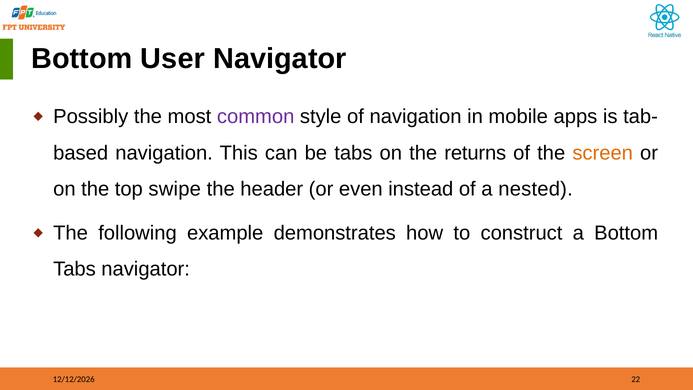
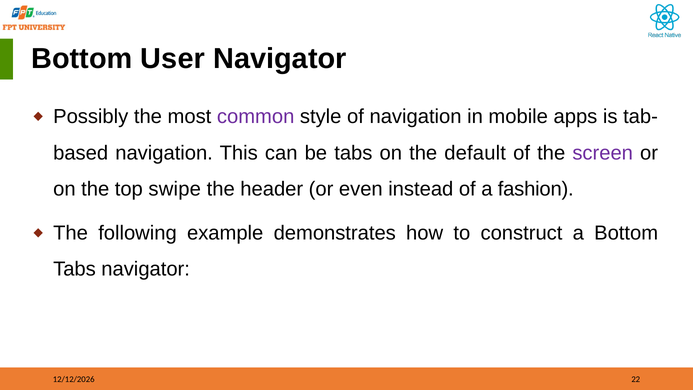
returns: returns -> default (475, 153)
screen colour: orange -> purple (603, 153)
nested: nested -> fashion (536, 189)
